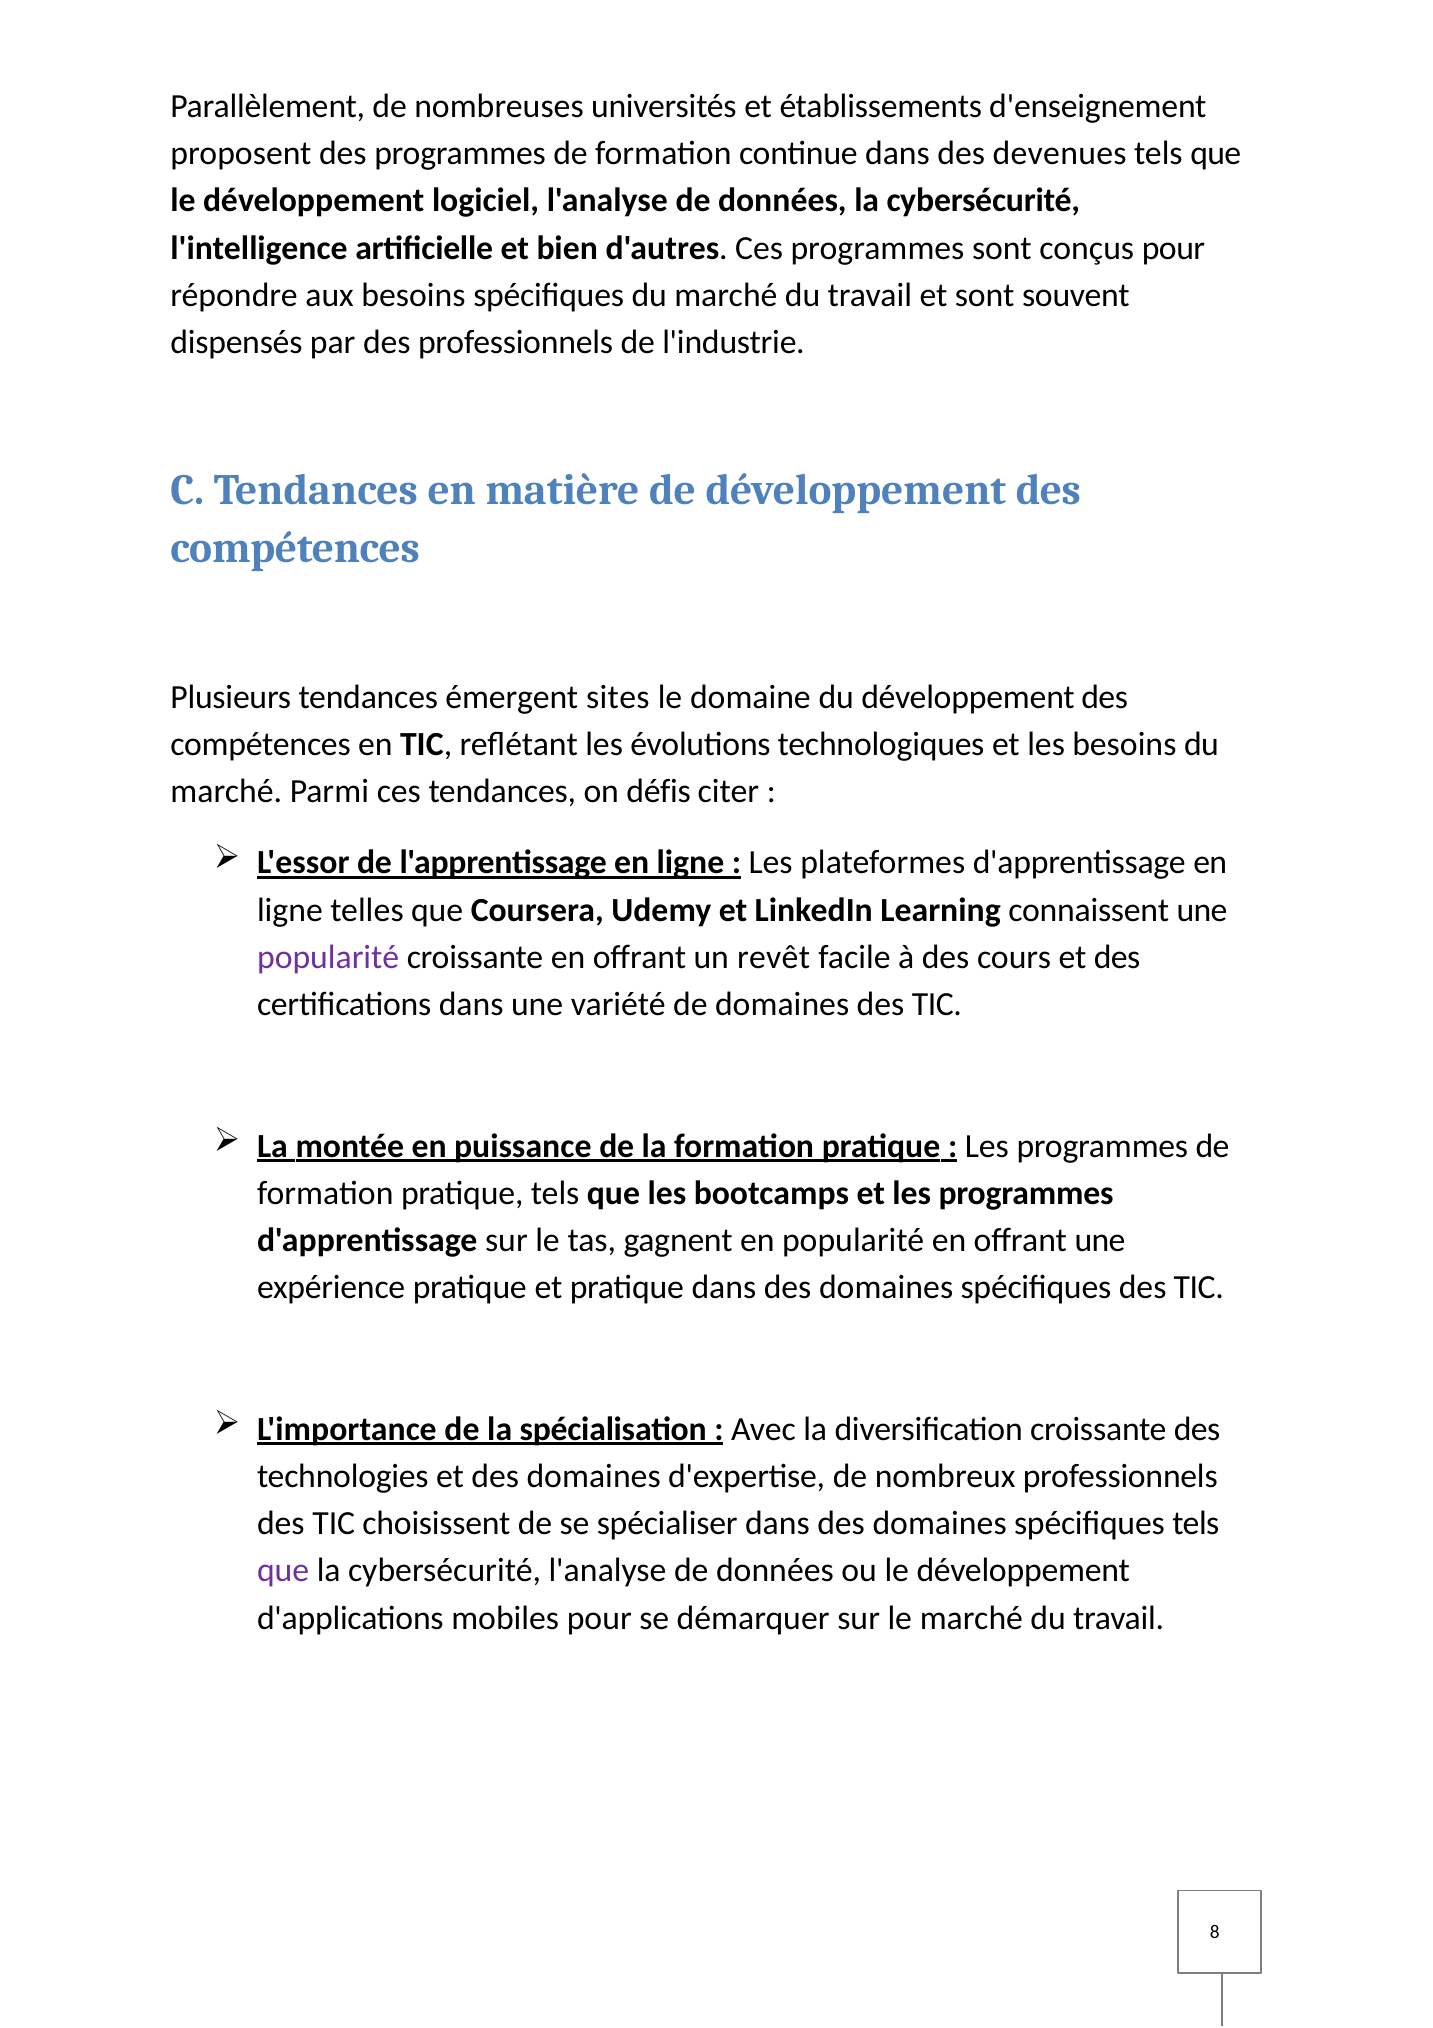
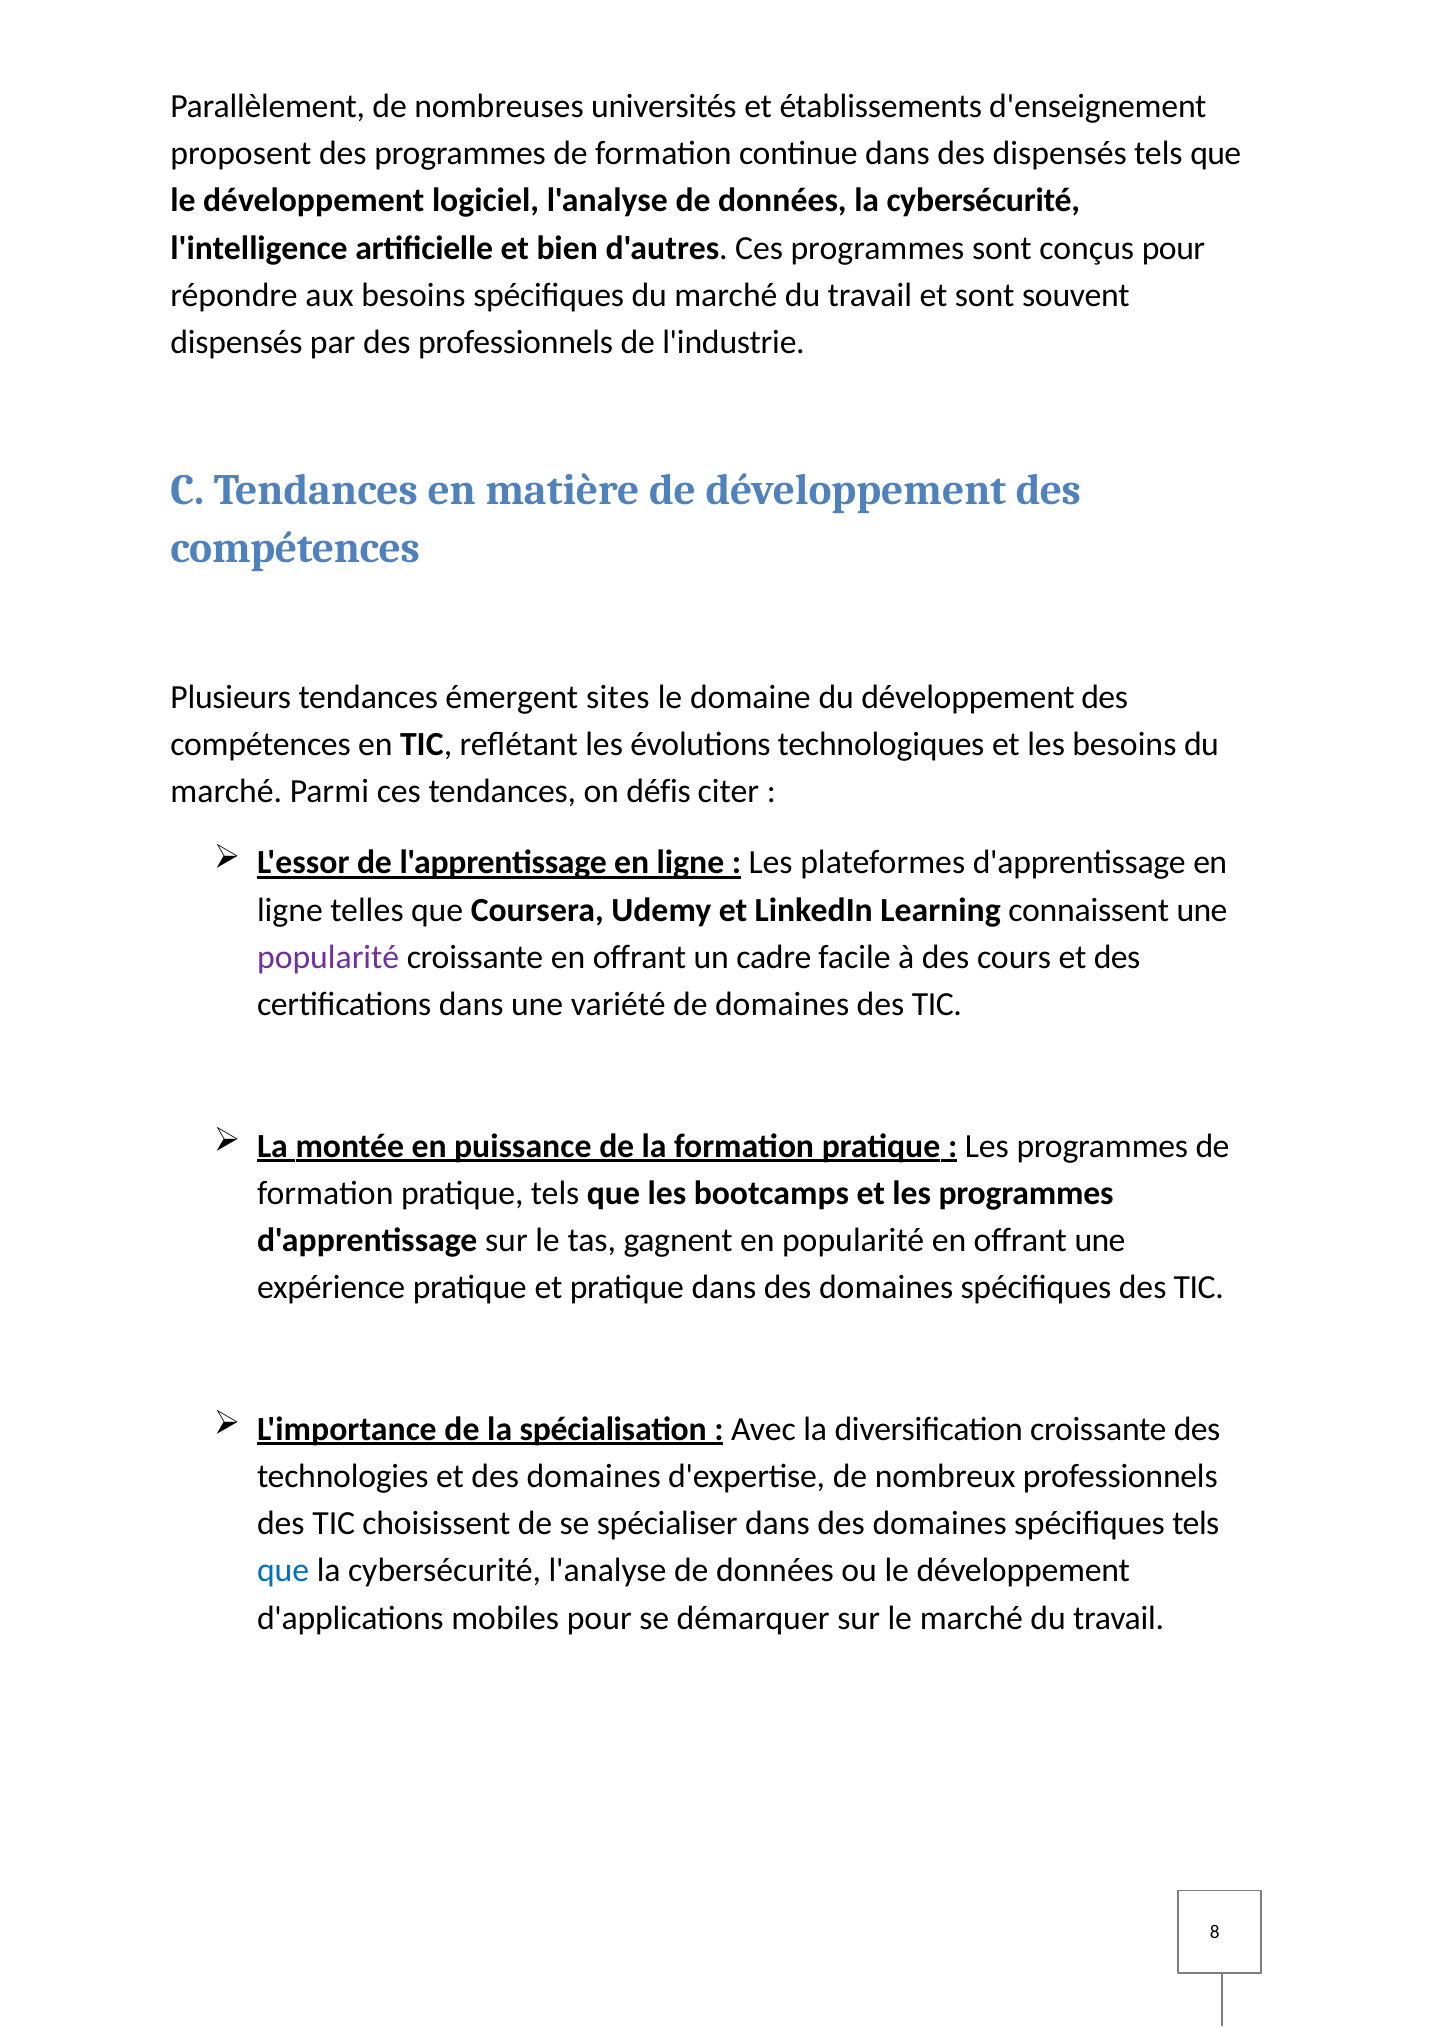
des devenues: devenues -> dispensés (1060, 153)
revêt: revêt -> cadre (774, 957)
que colour: purple -> blue (283, 1571)
